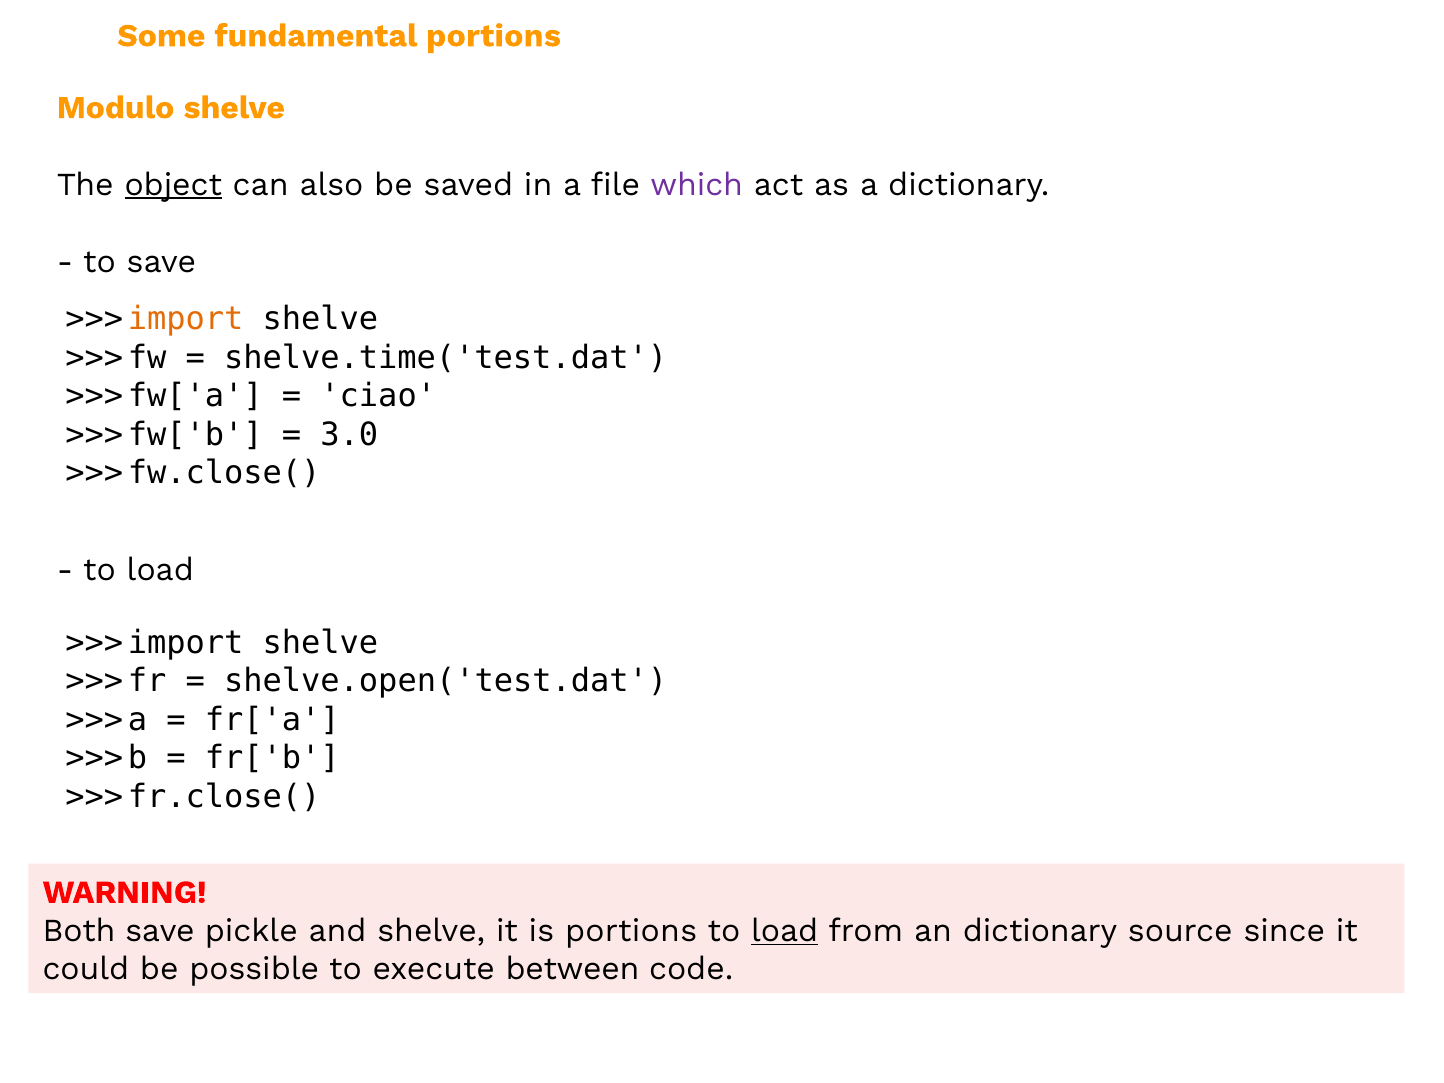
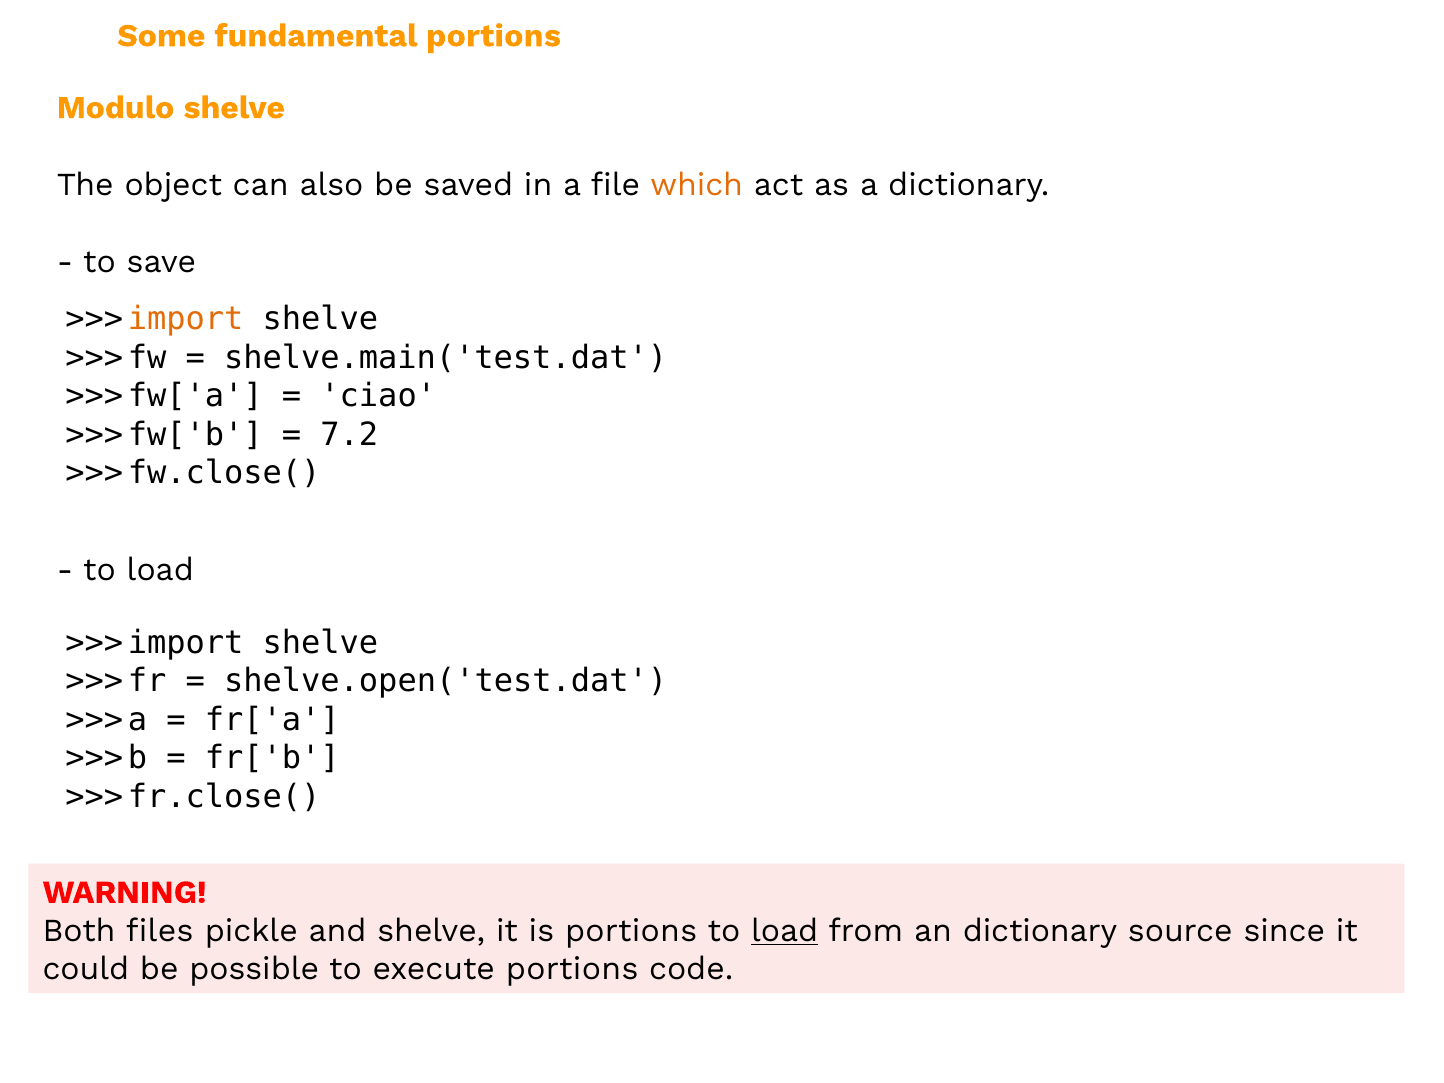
object underline: present -> none (173, 185)
which colour: purple -> orange (697, 185)
shelve.time('test.dat: shelve.time('test.dat -> shelve.main('test.dat (446, 358)
3.0: 3.0 -> 7.2 (349, 435)
Both save: save -> files (160, 931)
execute between: between -> portions (572, 969)
